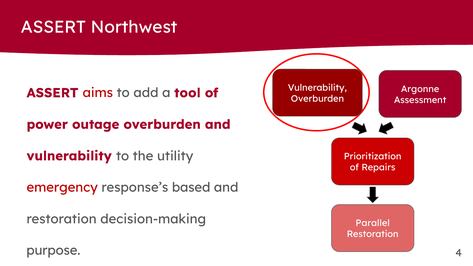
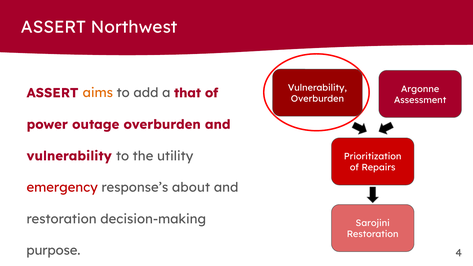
aims colour: red -> orange (98, 93)
tool: tool -> that (188, 93)
based: based -> about (191, 188)
Parallel: Parallel -> Sarojini (373, 223)
